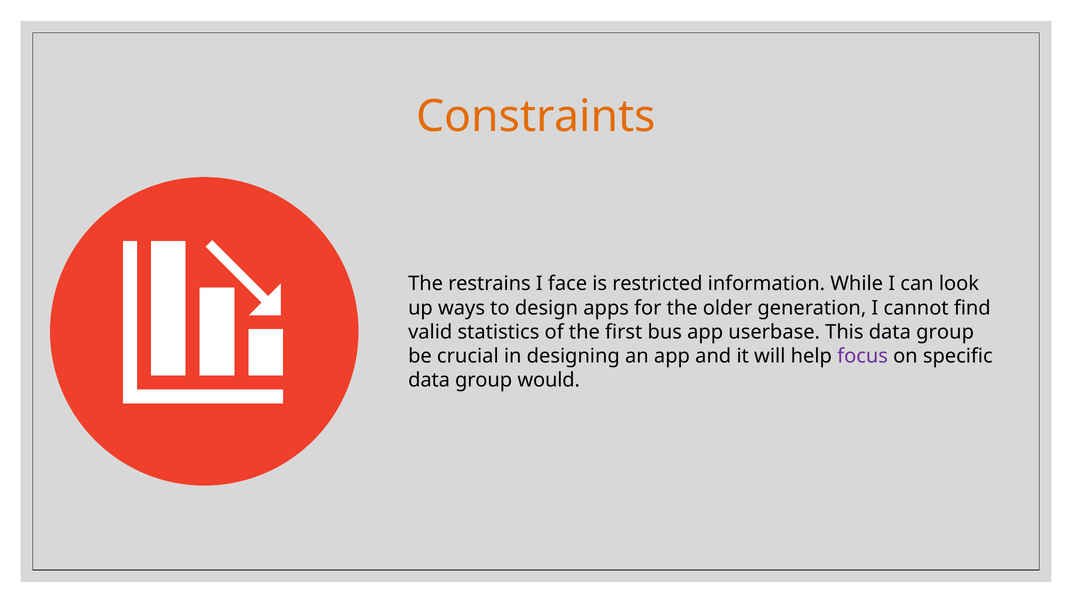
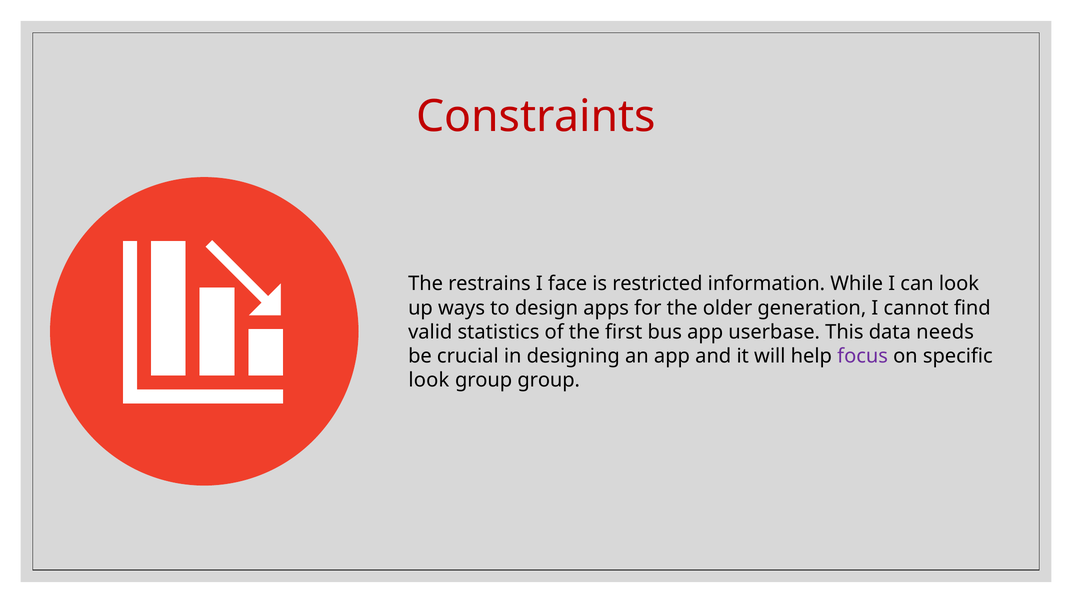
Constraints colour: orange -> red (536, 116)
This data group: group -> needs (945, 332)
data: data -> look (429, 380)
group would: would -> group (549, 380)
